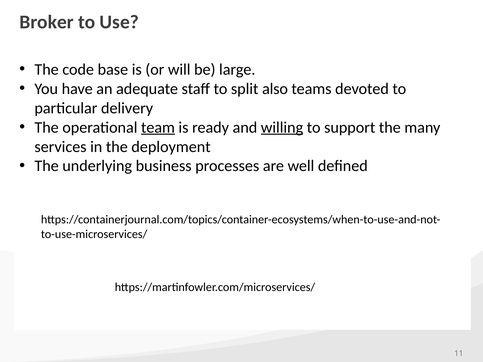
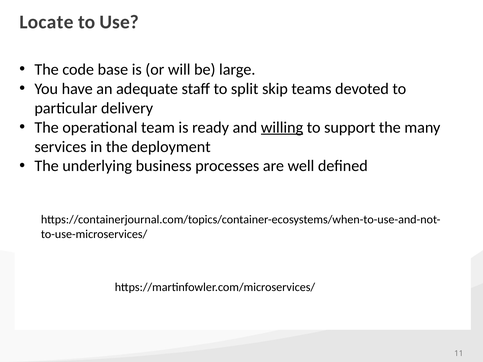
Broker: Broker -> Locate (47, 22)
also: also -> skip (275, 89)
team underline: present -> none (158, 127)
